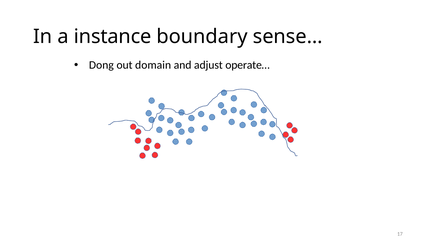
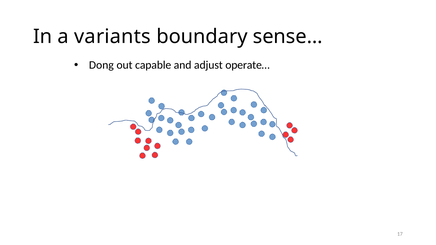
instance: instance -> variants (113, 37)
domain: domain -> capable (153, 65)
